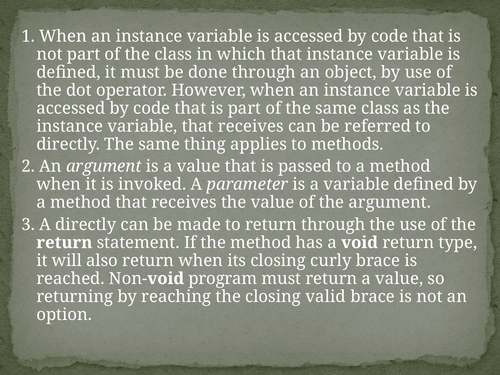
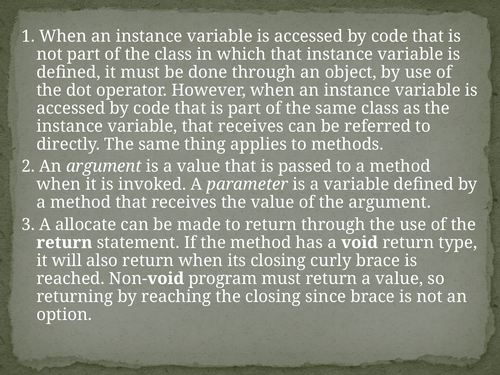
A directly: directly -> allocate (86, 225)
valid: valid -> since (326, 297)
